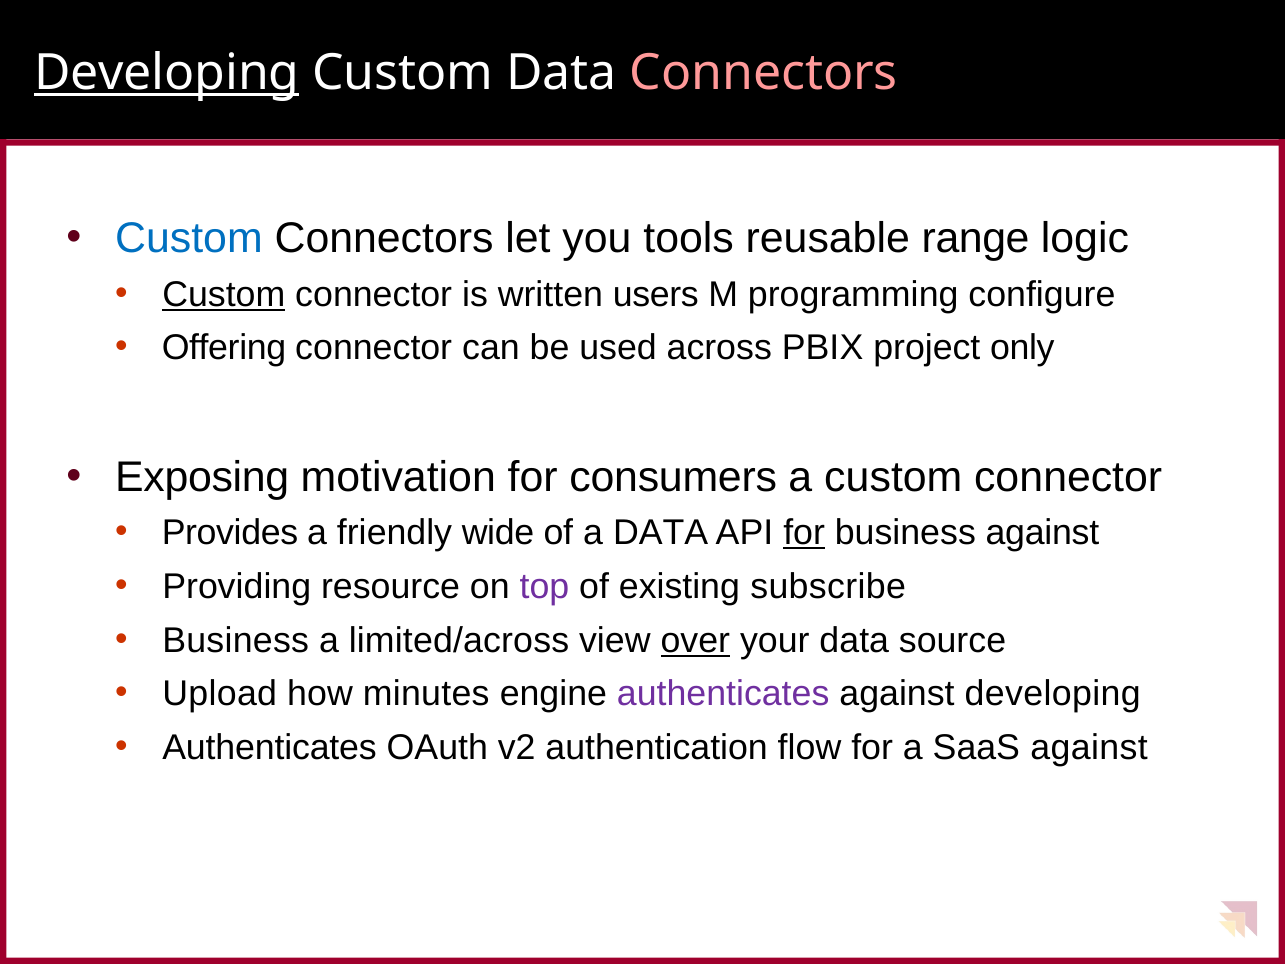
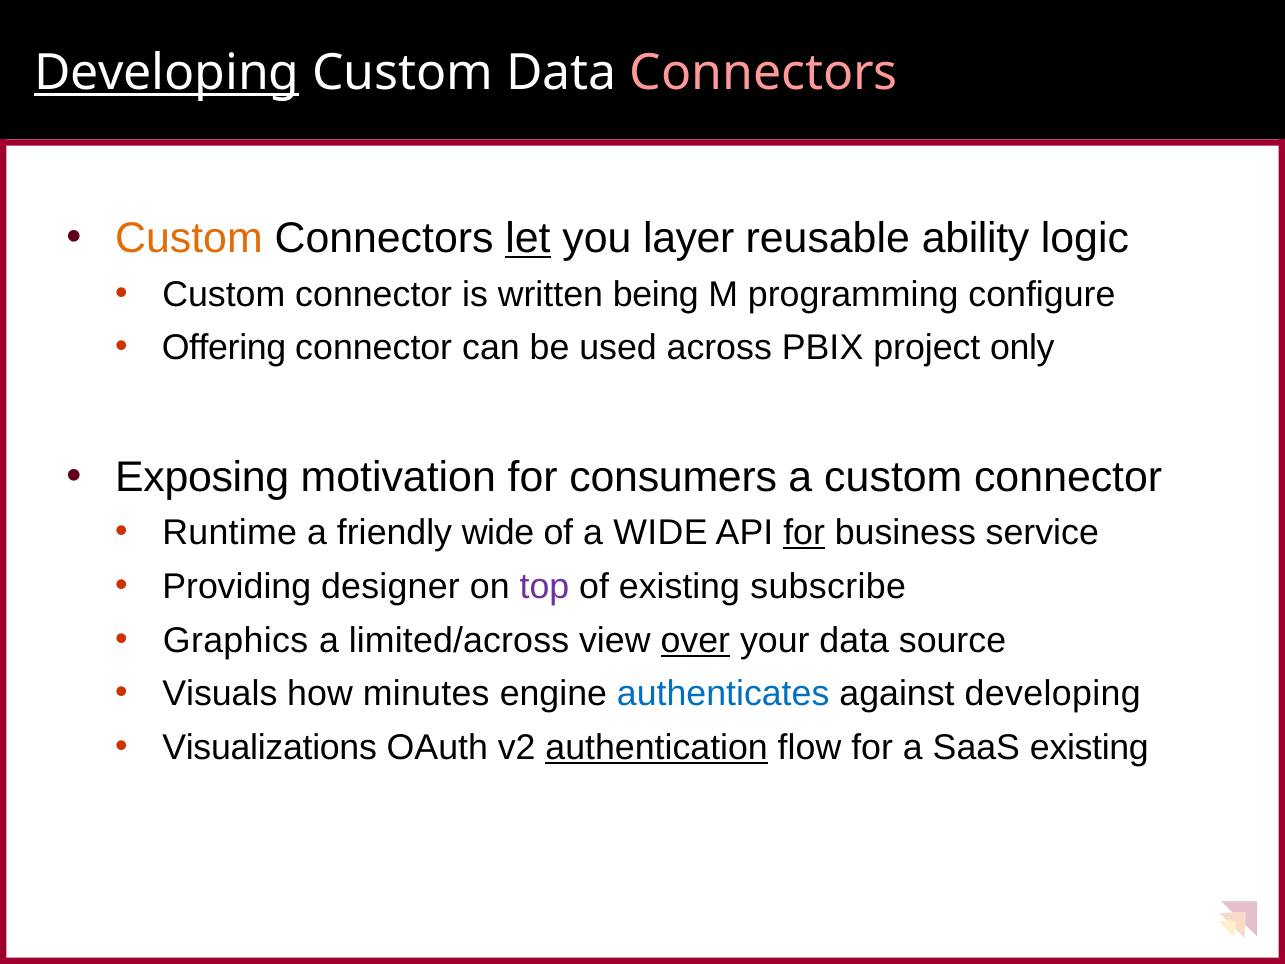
Custom colour: blue -> orange (189, 239)
let underline: none -> present (528, 239)
tools: tools -> layer (689, 239)
range: range -> ability (976, 239)
Custom underline: present -> none (224, 294)
users: users -> being (656, 294)
Provides: Provides -> Runtime (230, 533)
a DATA: DATA -> WIDE (661, 533)
business against: against -> service (1042, 533)
resource: resource -> designer (390, 587)
Business: Business -> Graphics (236, 640)
Upload: Upload -> Visuals (220, 694)
authenticates colour: purple -> blue (723, 694)
Authenticates: Authenticates -> Visualizations (270, 747)
authentication underline: none -> present (657, 747)
SaaS against: against -> existing (1089, 747)
